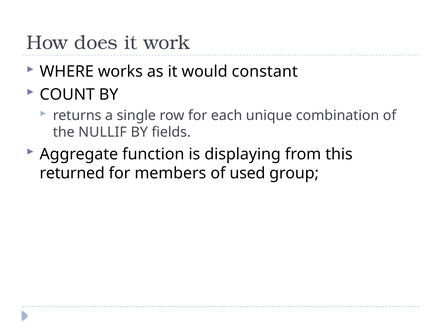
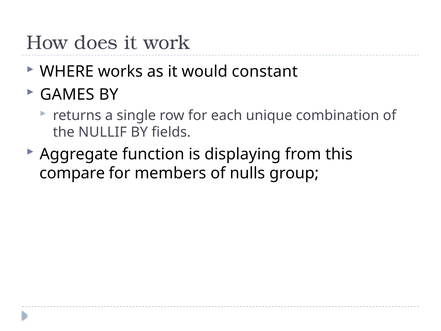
COUNT: COUNT -> GAMES (67, 94)
returned: returned -> compare (72, 173)
used: used -> nulls (247, 173)
